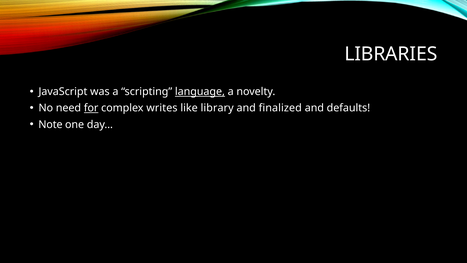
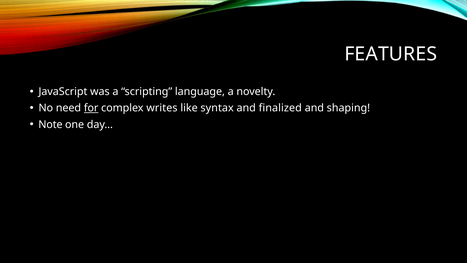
LIBRARIES: LIBRARIES -> FEATURES (391, 54)
language underline: present -> none (200, 92)
library: library -> syntax (217, 108)
defaults: defaults -> shaping (348, 108)
